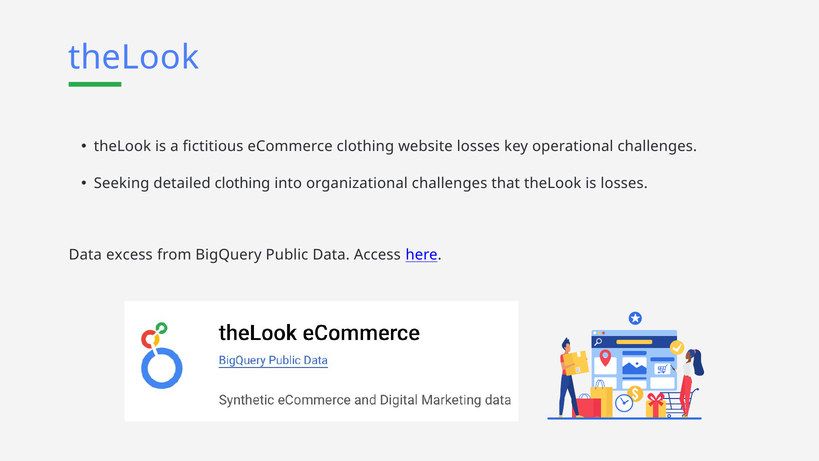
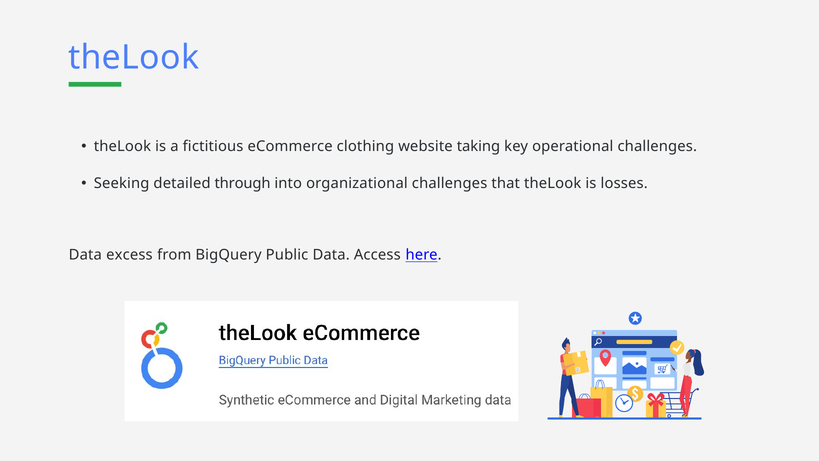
website losses: losses -> taking (478, 146)
detailed clothing: clothing -> through (243, 183)
